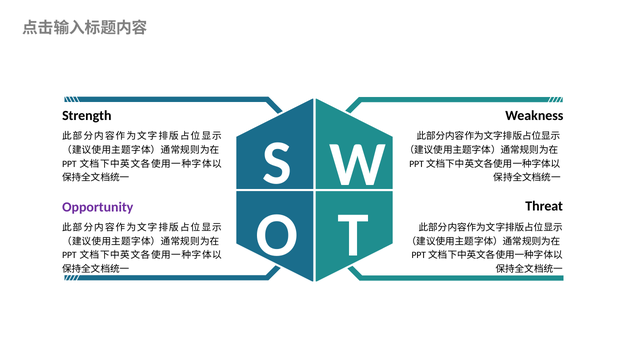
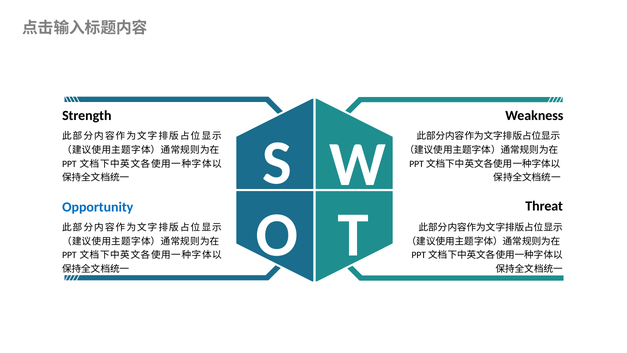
Opportunity colour: purple -> blue (98, 207)
